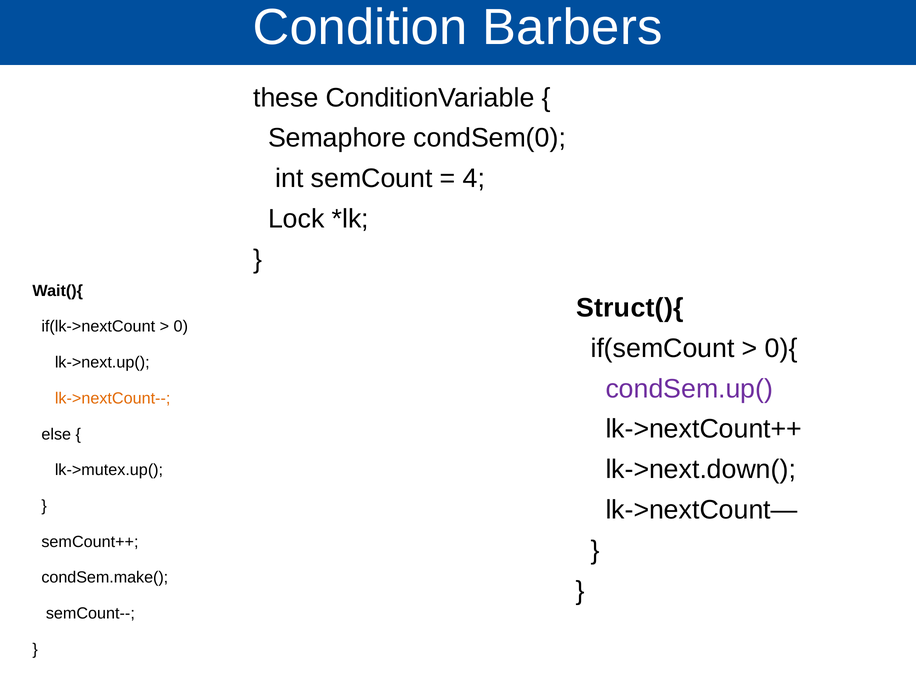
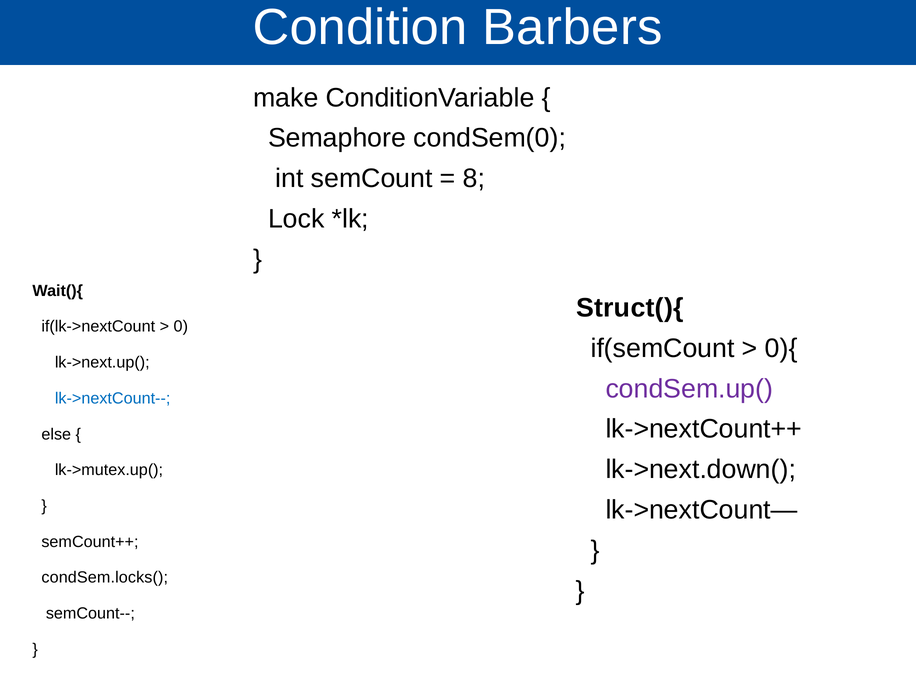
these: these -> make (286, 98)
4: 4 -> 8 (474, 179)
lk->nextCount-- colour: orange -> blue (113, 398)
condSem.make(: condSem.make( -> condSem.locks( (105, 578)
